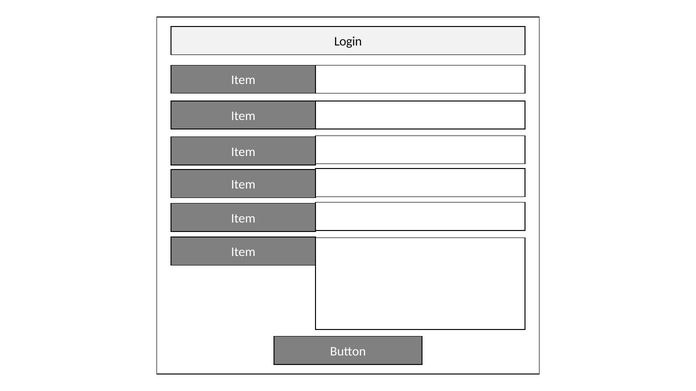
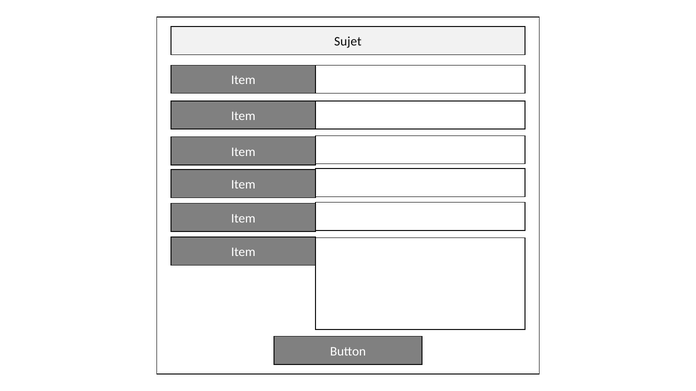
Login: Login -> Sujet (348, 42)
